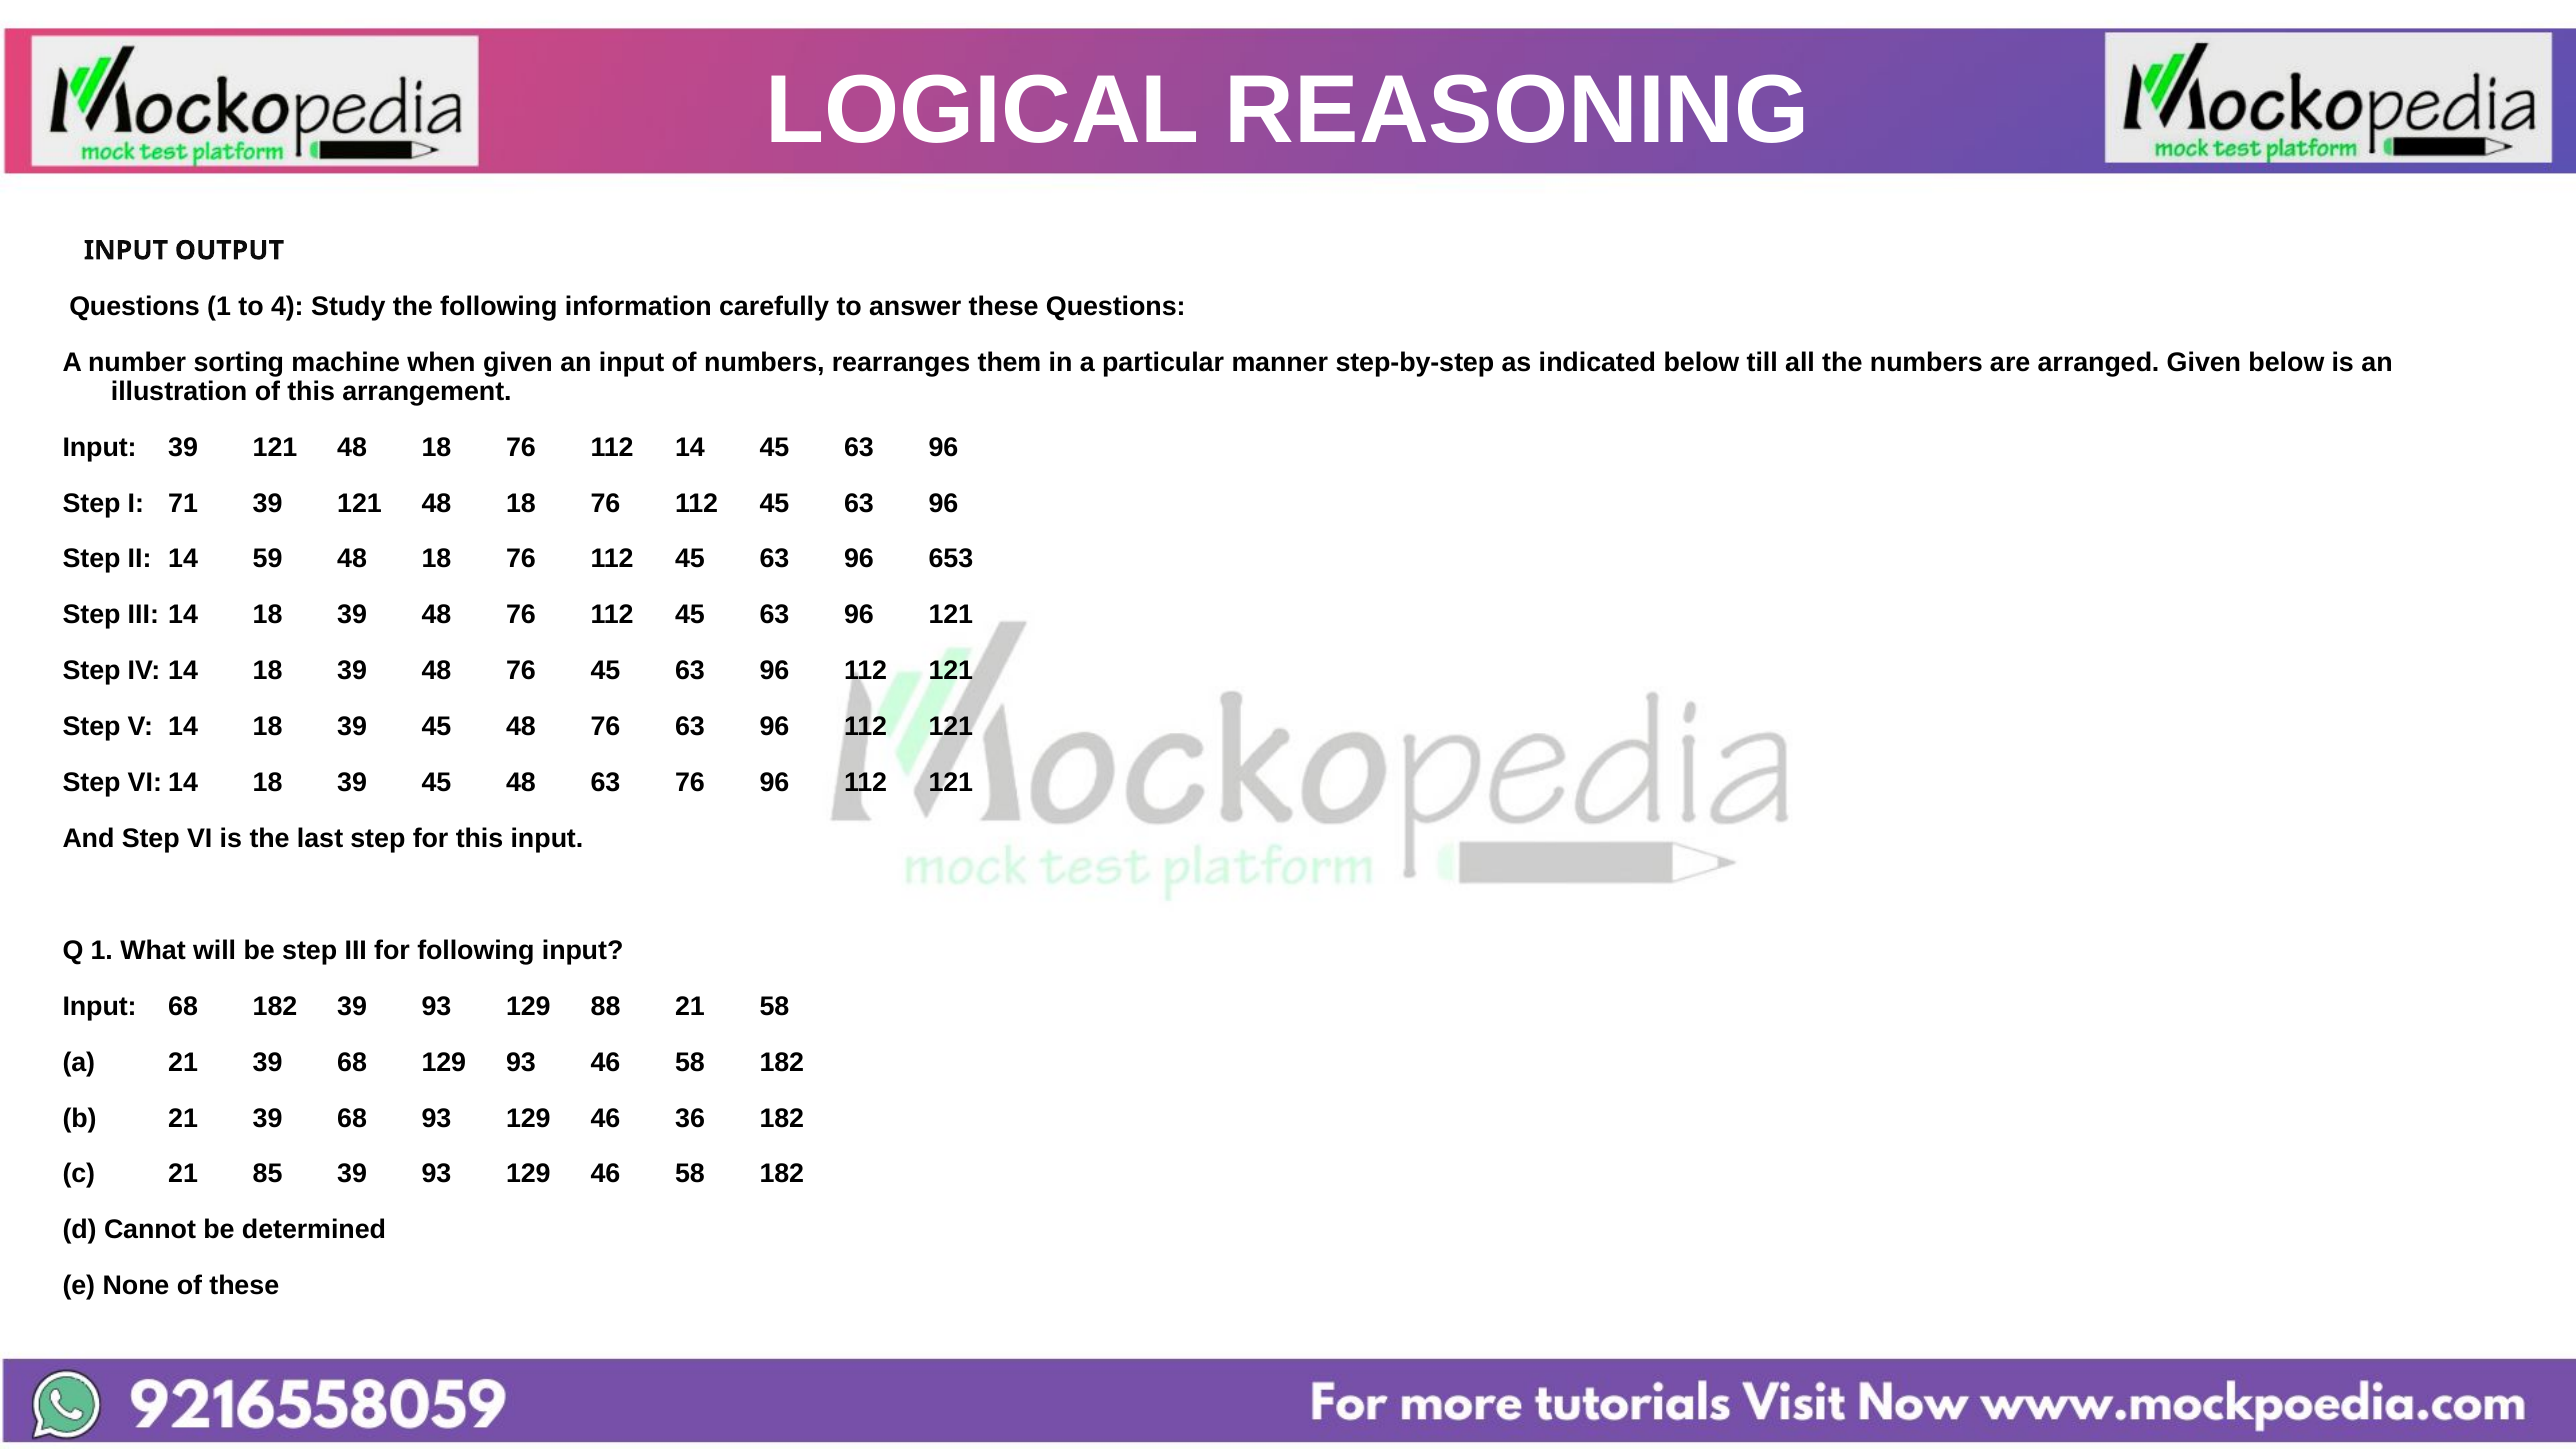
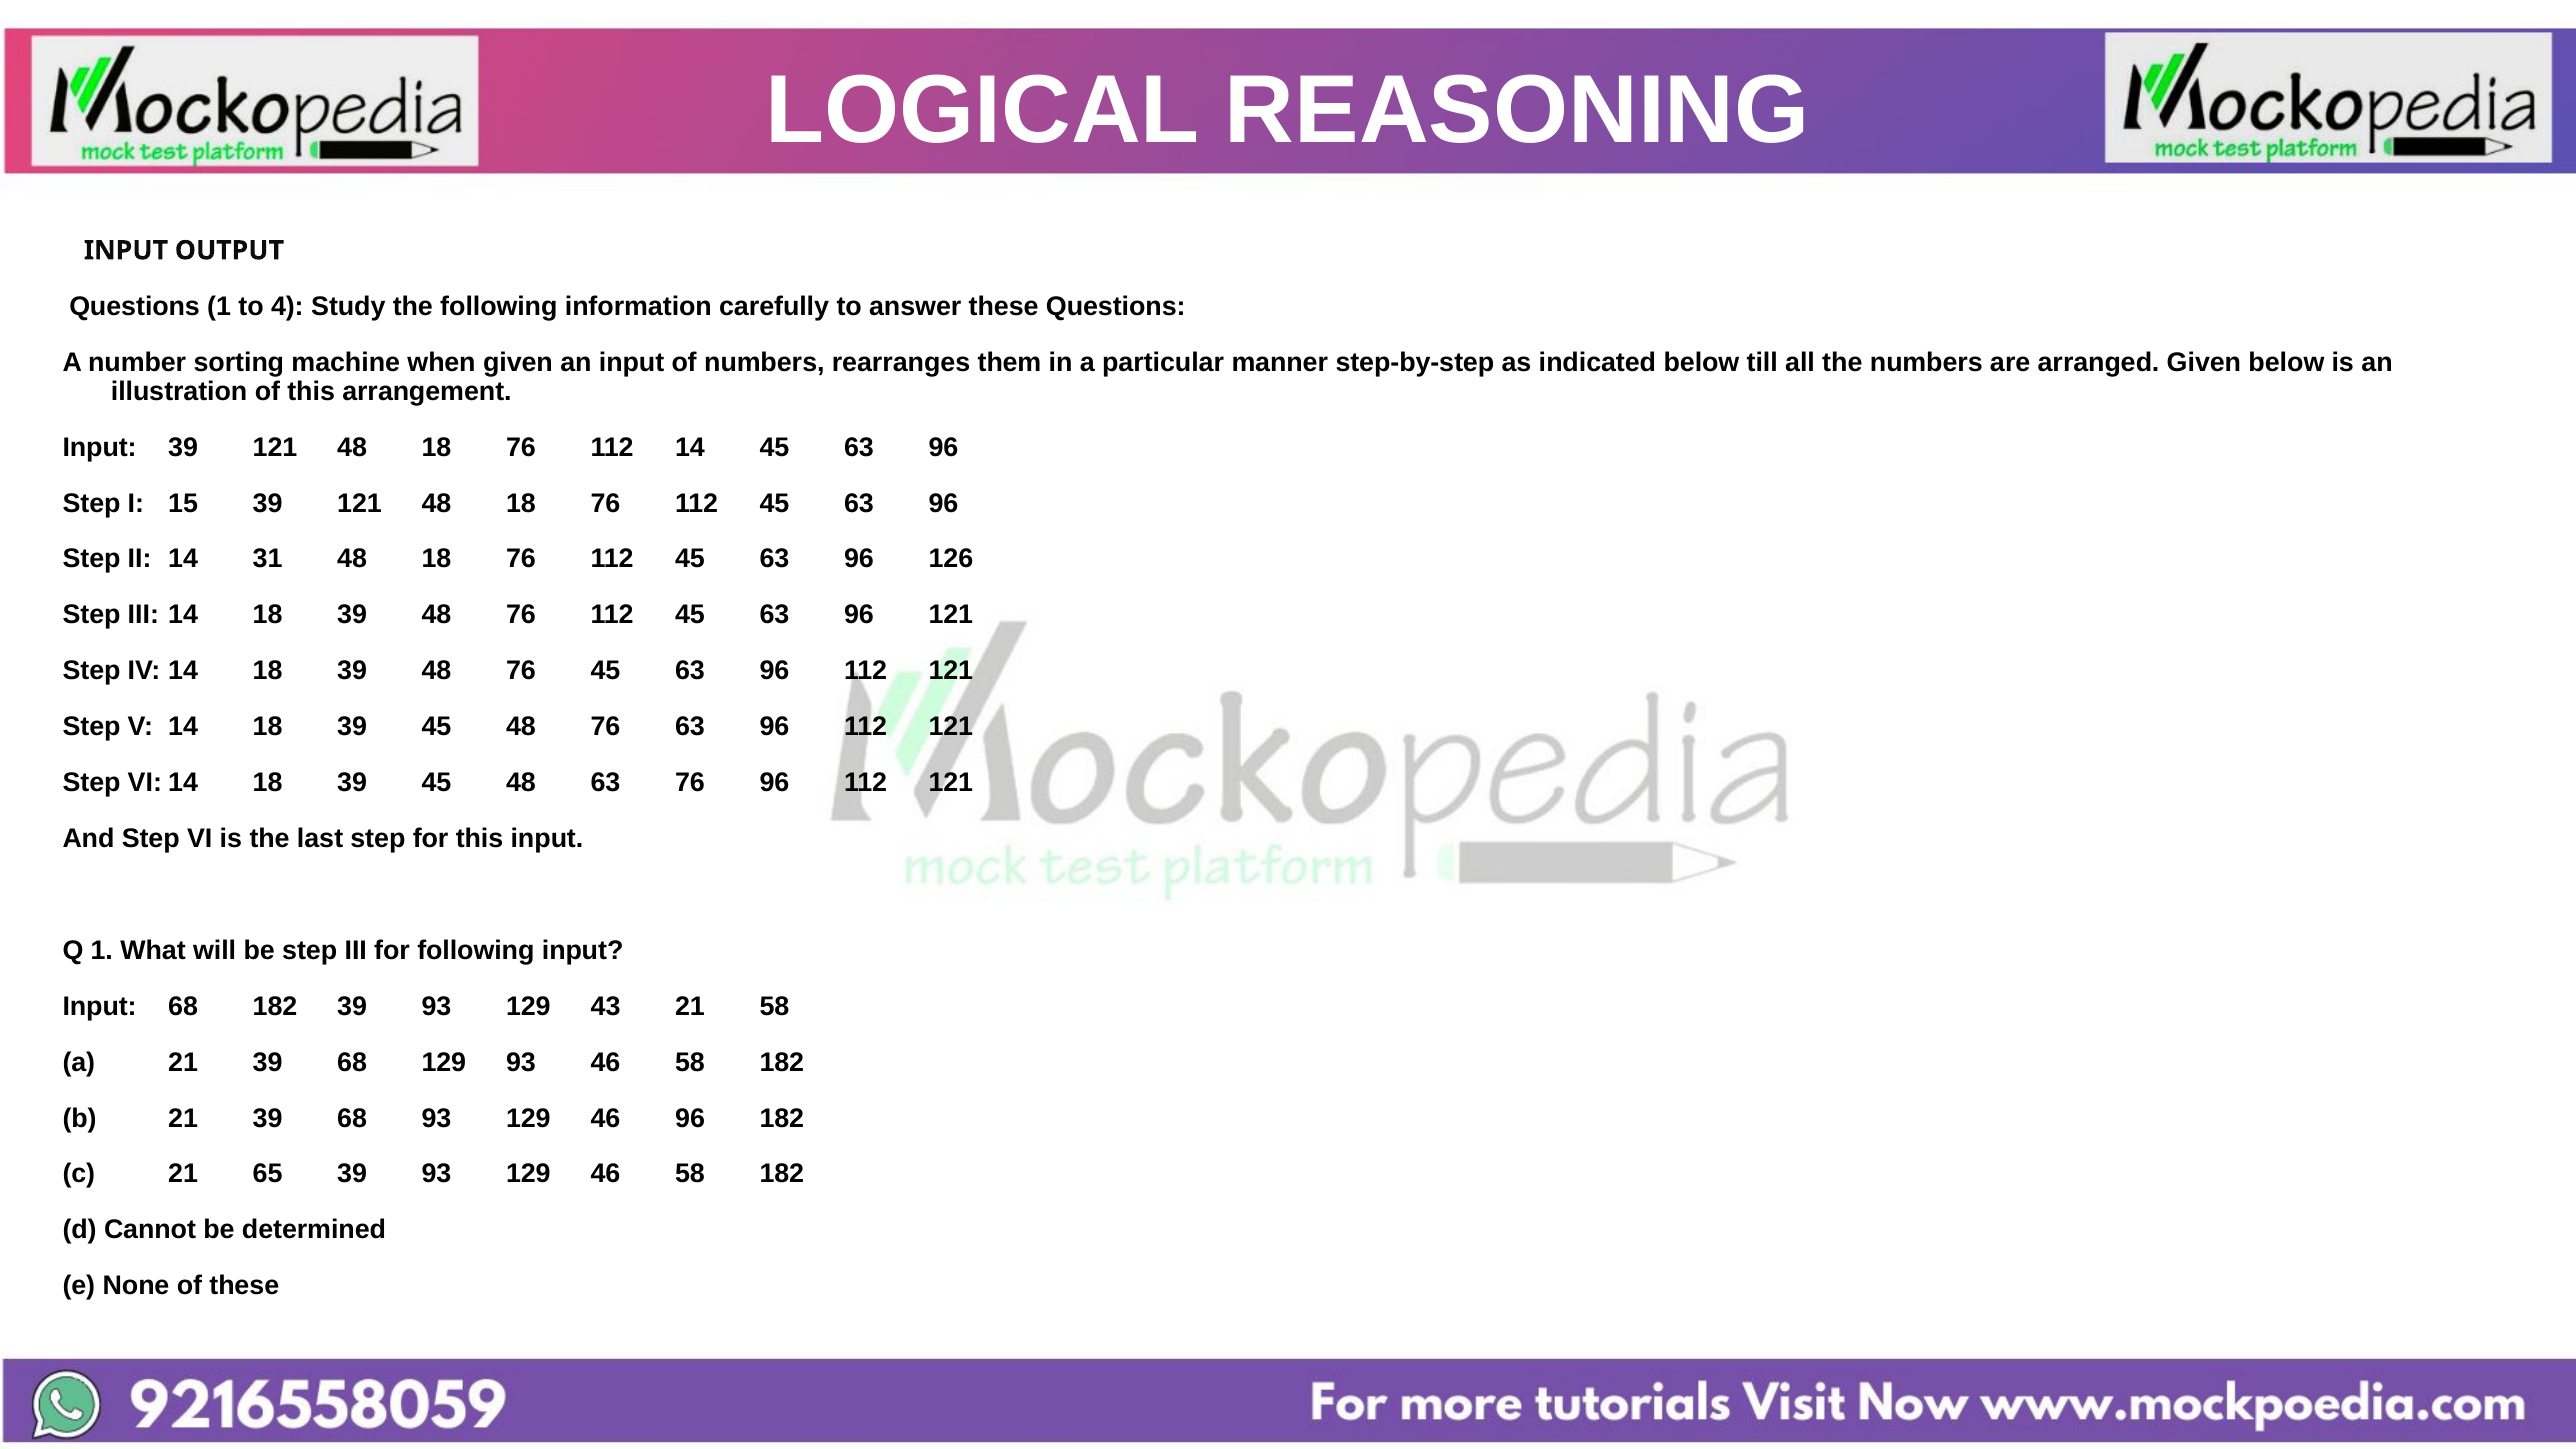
71: 71 -> 15 (183, 503)
59: 59 -> 31 (268, 559)
653: 653 -> 126 (951, 559)
88: 88 -> 43 (606, 1006)
46 36: 36 -> 96 (690, 1118)
85: 85 -> 65 (268, 1174)
